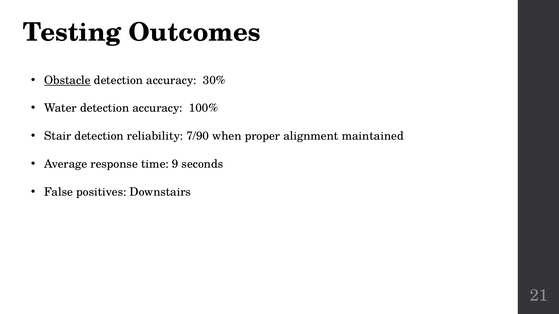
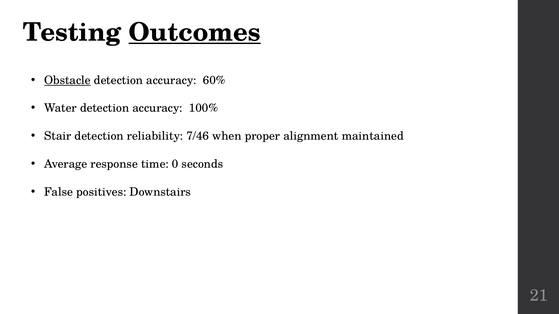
Outcomes underline: none -> present (195, 32)
30%: 30% -> 60% (214, 80)
7/90: 7/90 -> 7/46 (198, 136)
9: 9 -> 0 (175, 164)
